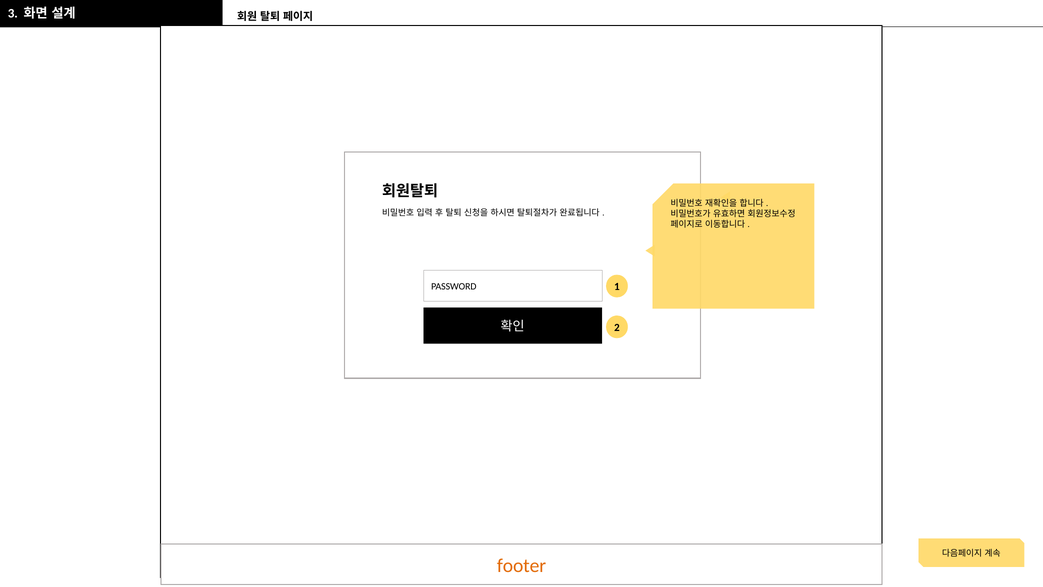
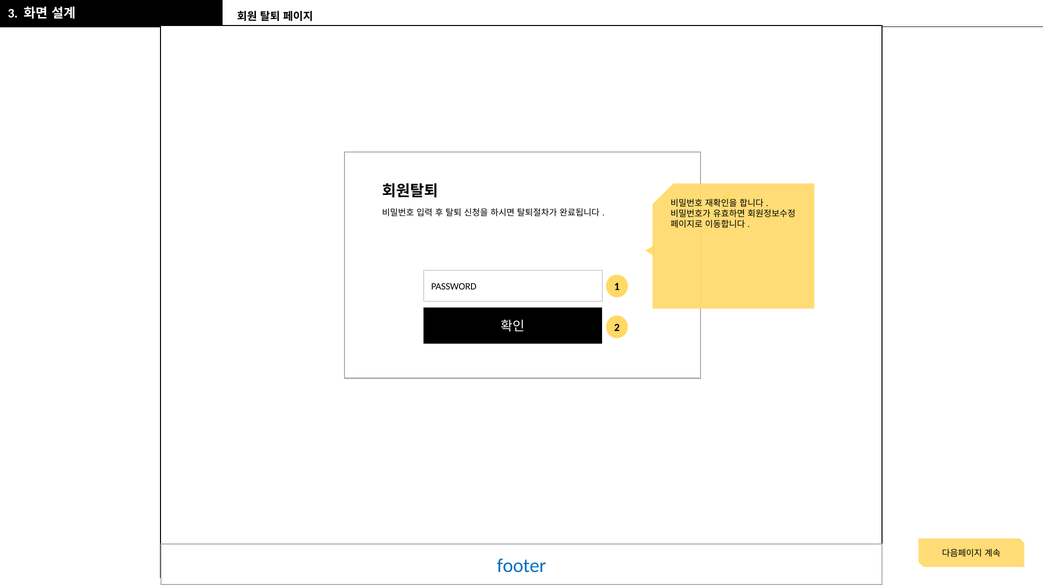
footer colour: orange -> blue (522, 565)
